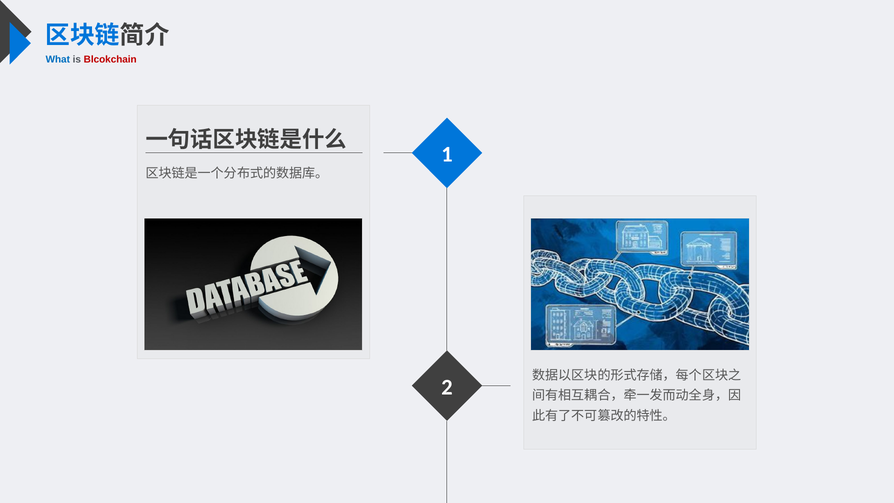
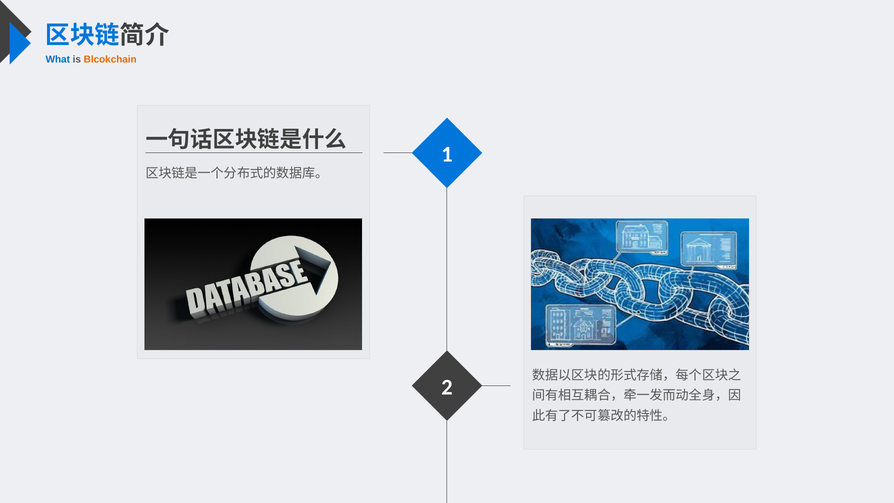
Blcokchain colour: red -> orange (110, 60)
